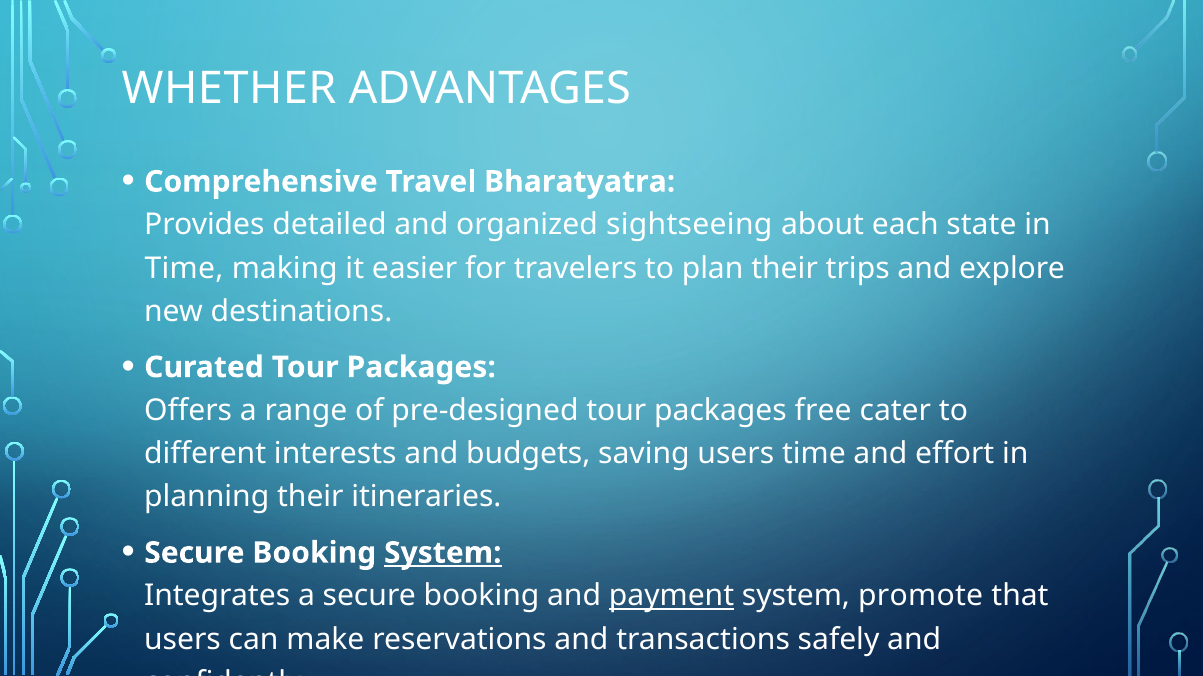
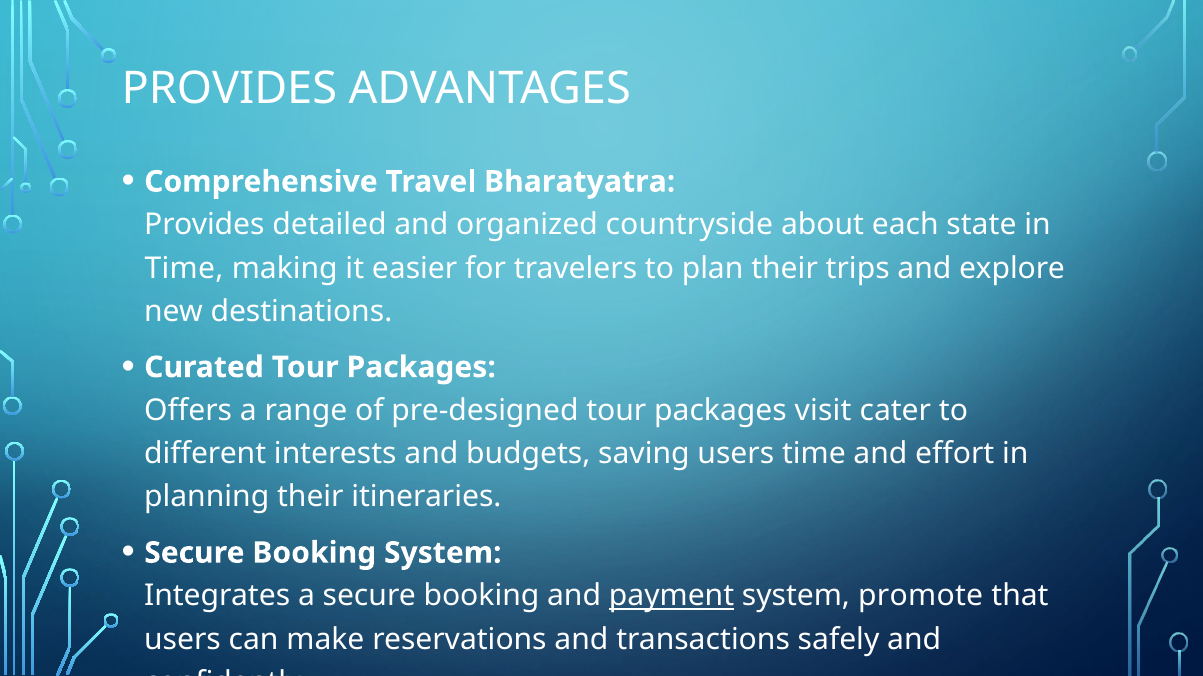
WHETHER: WHETHER -> PROVIDES (229, 89)
sightseeing: sightseeing -> countryside (689, 225)
free: free -> visit (823, 411)
System underline: present -> none (443, 553)
